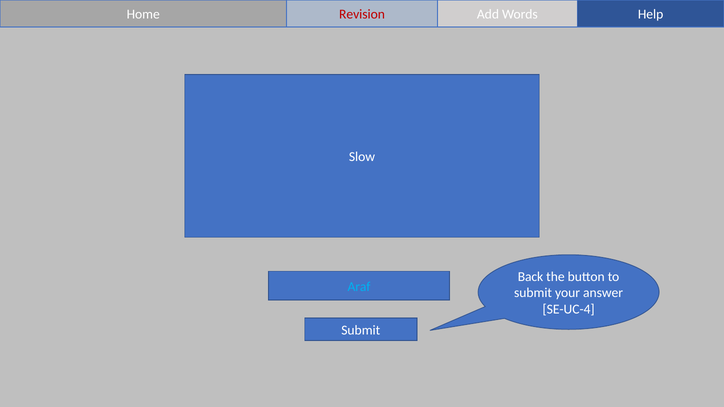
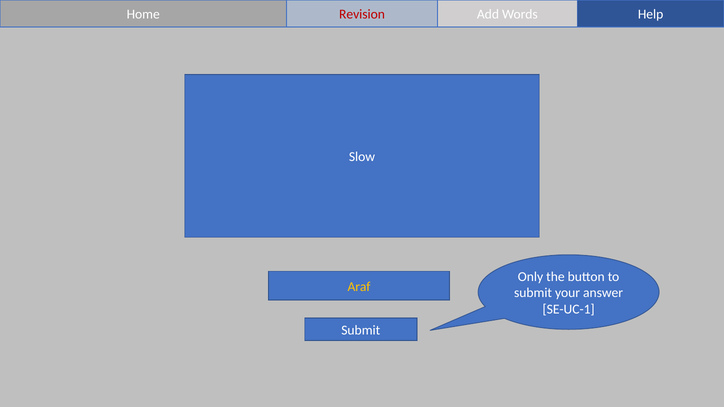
Back: Back -> Only (530, 277)
Araf colour: light blue -> yellow (359, 287)
SE-UC-4: SE-UC-4 -> SE-UC-1 (569, 309)
